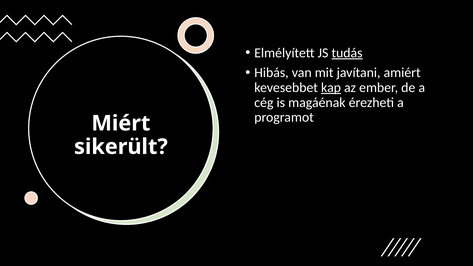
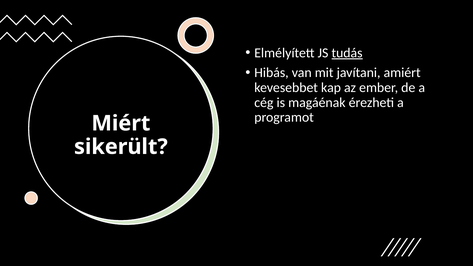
kap underline: present -> none (331, 88)
